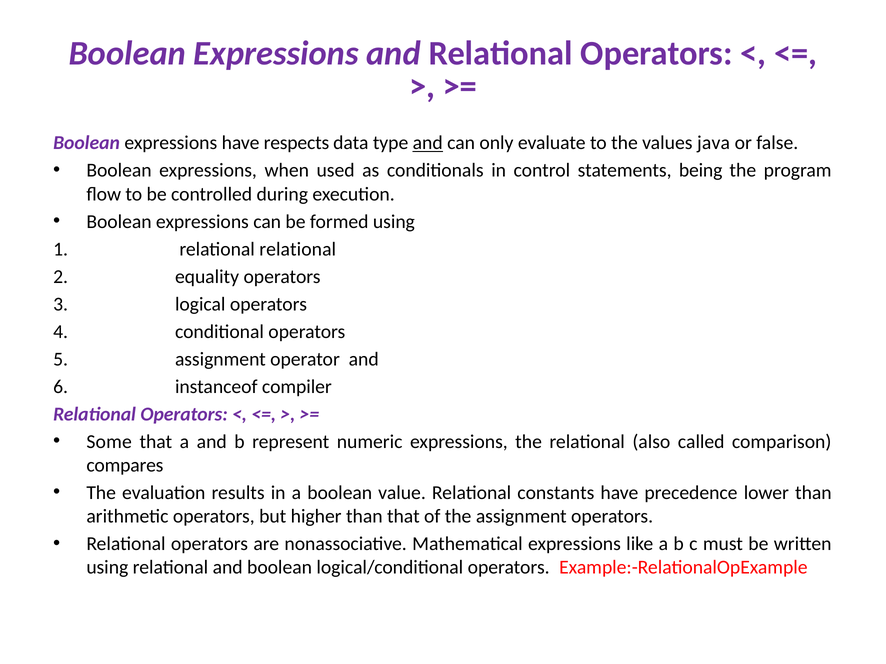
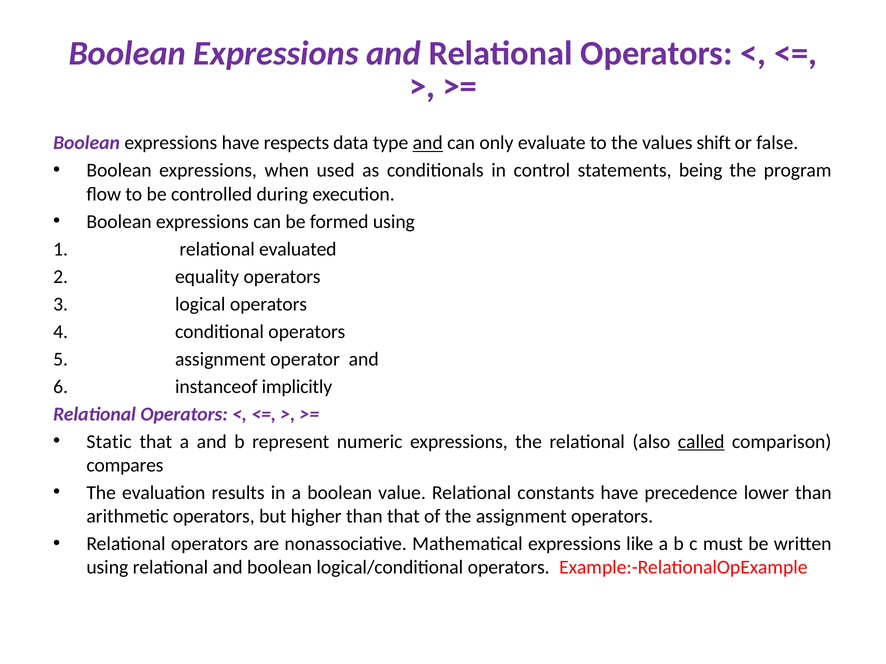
java: java -> shift (714, 143)
relational relational: relational -> evaluated (298, 249)
compiler: compiler -> implicitly (297, 387)
Some: Some -> Static (109, 442)
called underline: none -> present (701, 442)
